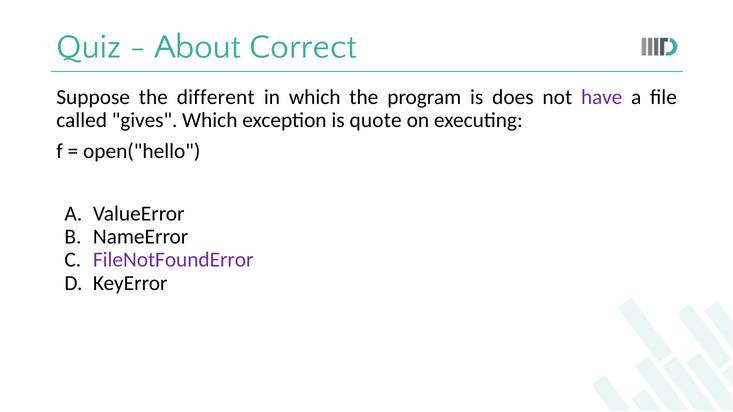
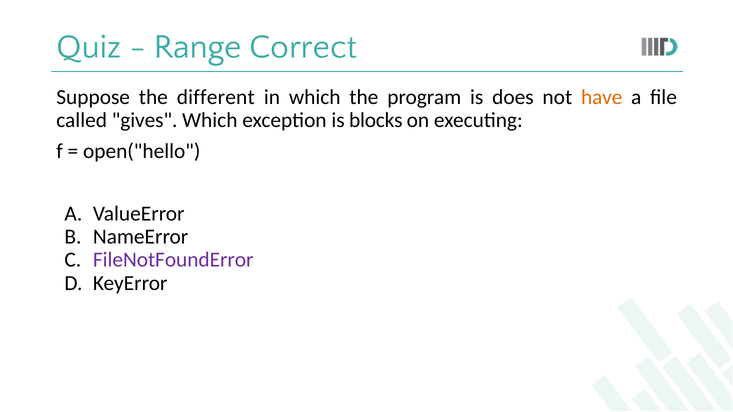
About: About -> Range (198, 47)
have colour: purple -> orange (602, 97)
quote: quote -> blocks (376, 120)
